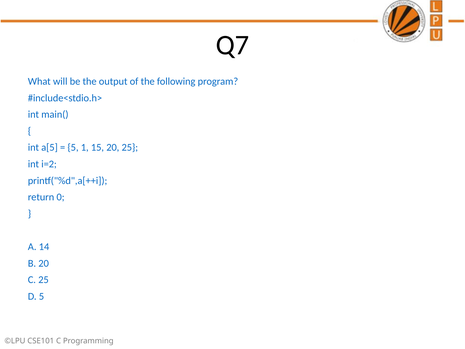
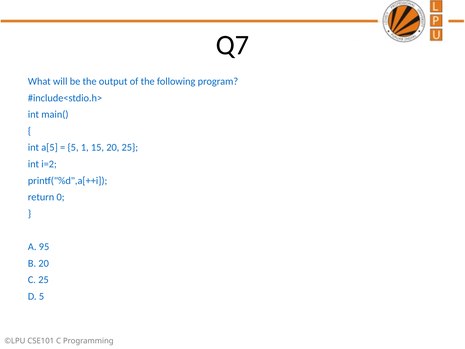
14: 14 -> 95 (44, 247)
